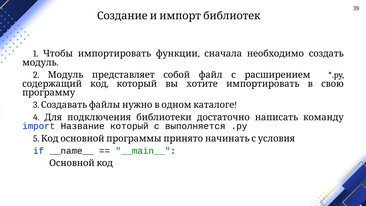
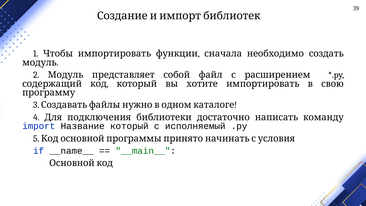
выполняется: выполняется -> исполняемый (195, 126)
